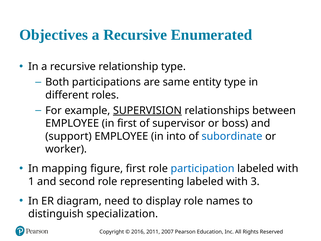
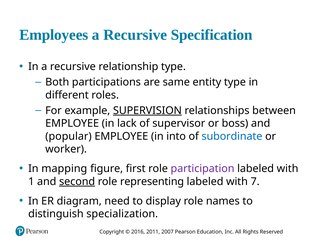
Objectives: Objectives -> Employees (54, 35)
Enumerated: Enumerated -> Specification (212, 35)
in first: first -> lack (127, 123)
support: support -> popular (68, 136)
participation colour: blue -> purple (203, 168)
second underline: none -> present (77, 181)
3: 3 -> 7 (255, 181)
